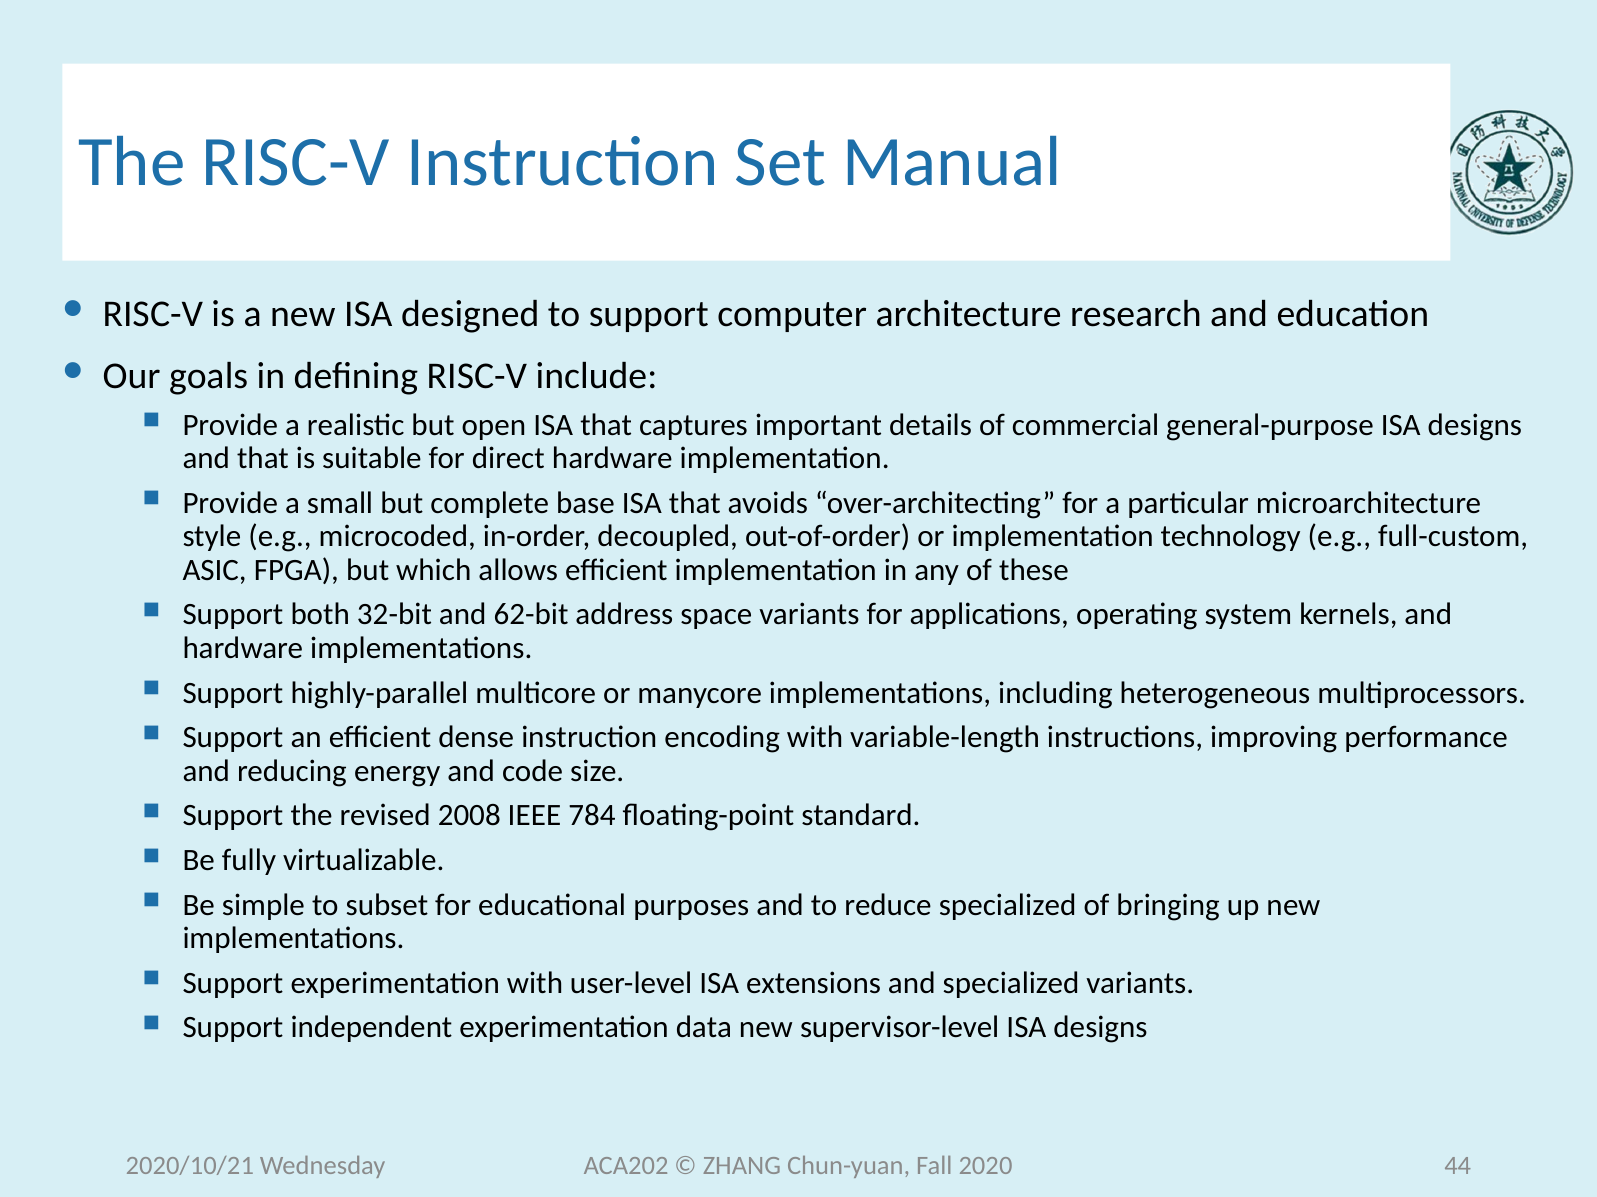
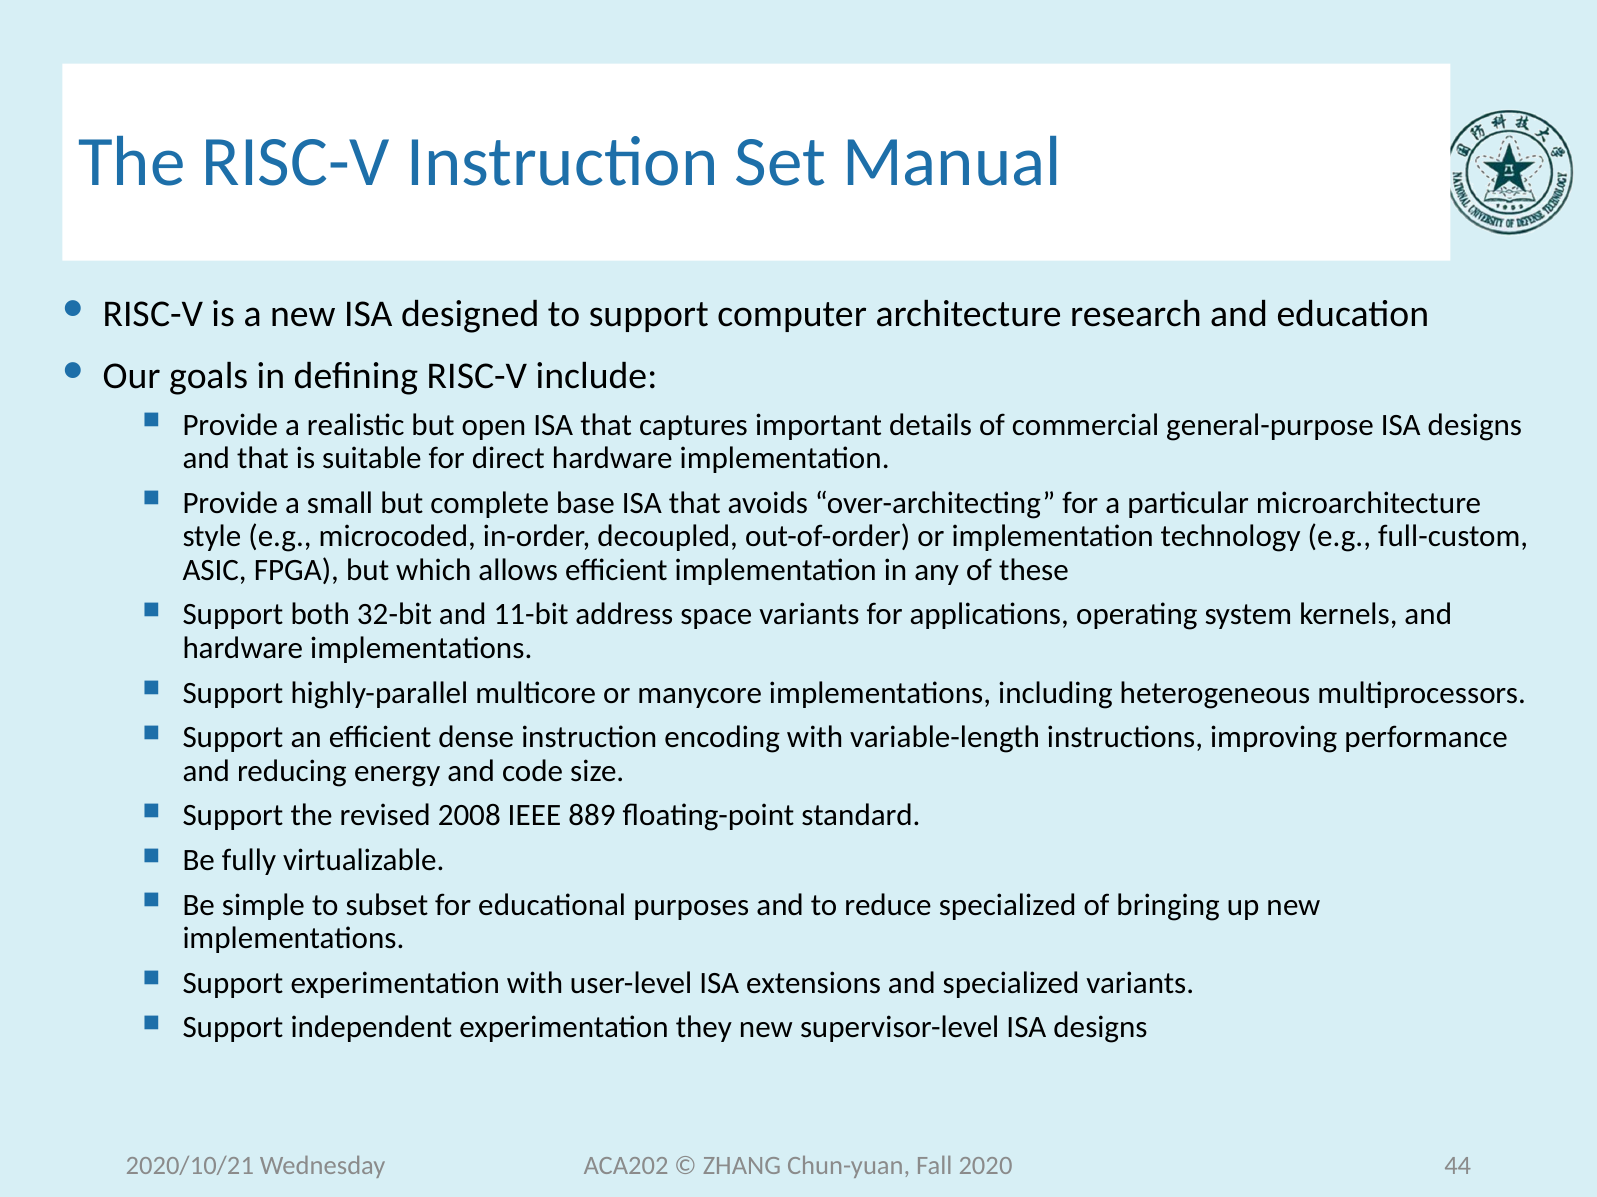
62-bit: 62-bit -> 11-bit (531, 615)
784: 784 -> 889 (592, 816)
data: data -> they (704, 1028)
